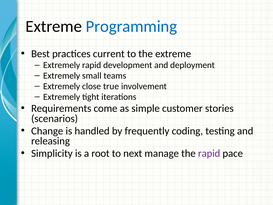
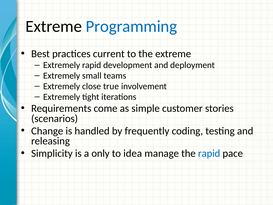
root: root -> only (100, 153)
next: next -> idea (133, 153)
rapid colour: purple -> blue (209, 153)
